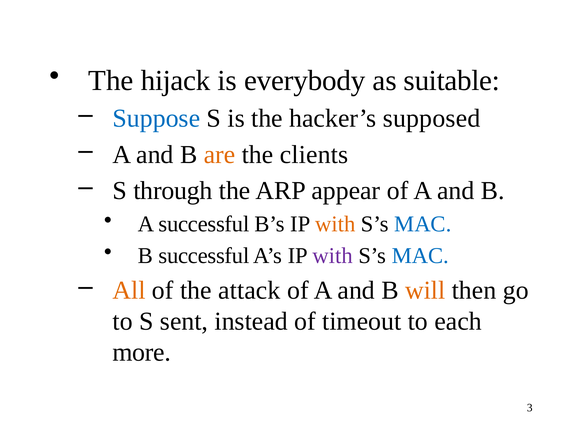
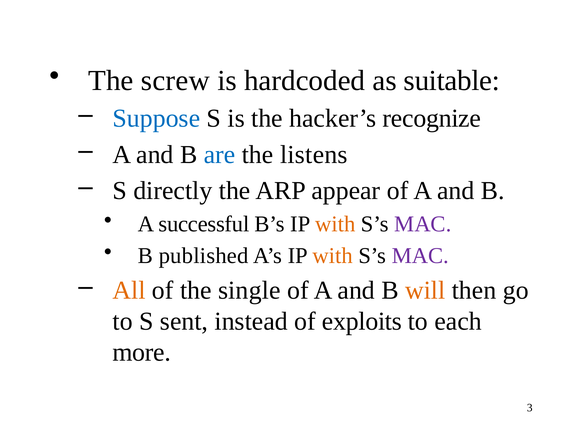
hijack: hijack -> screw (175, 81)
everybody: everybody -> hardcoded (305, 81)
supposed: supposed -> recognize (432, 119)
are colour: orange -> blue (220, 155)
clients: clients -> listens (314, 155)
through: through -> directly (173, 191)
MAC colour: blue -> purple (423, 224)
B successful: successful -> published (204, 256)
with colour: purple -> orange (333, 256)
MAC colour: blue -> purple (420, 256)
attack: attack -> single (249, 291)
timeout: timeout -> exploits (362, 322)
